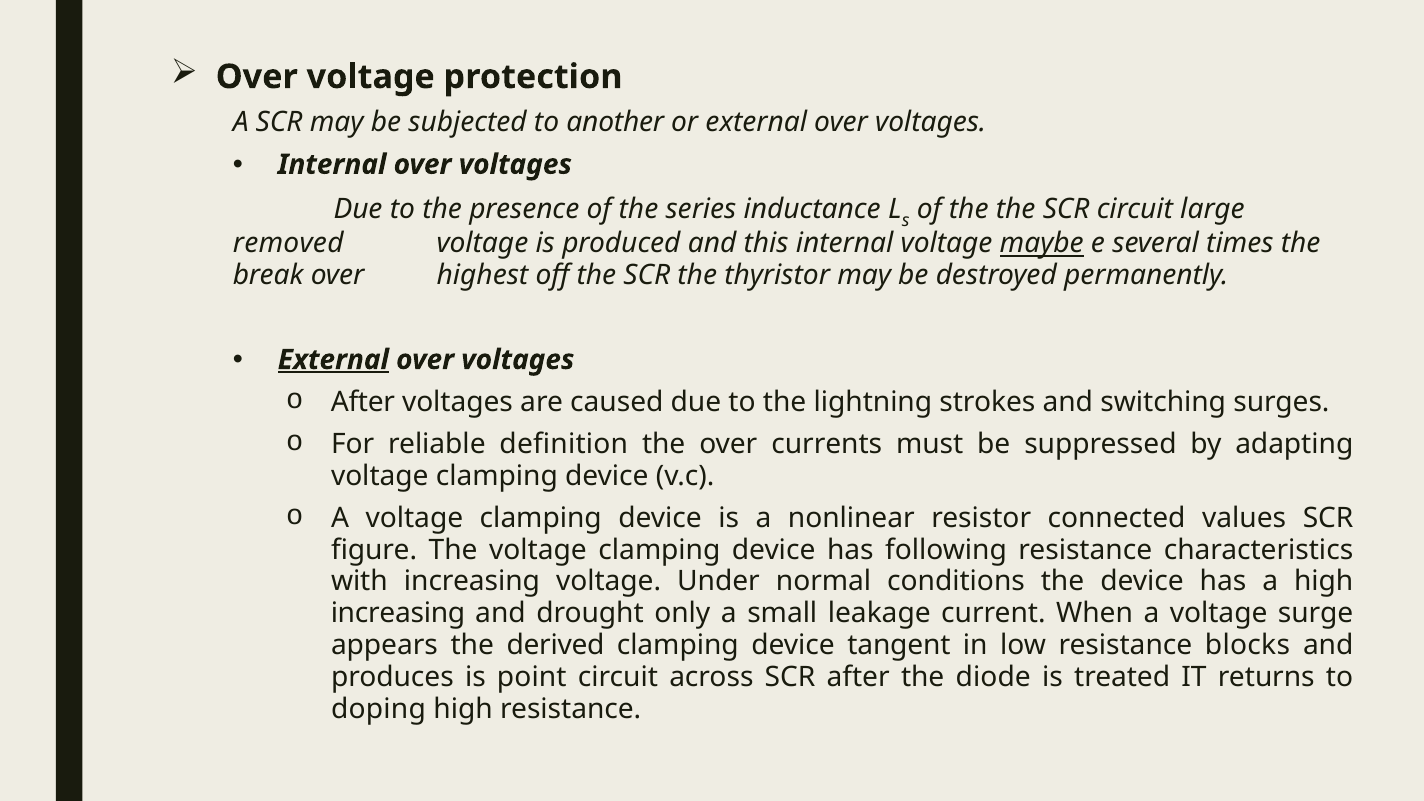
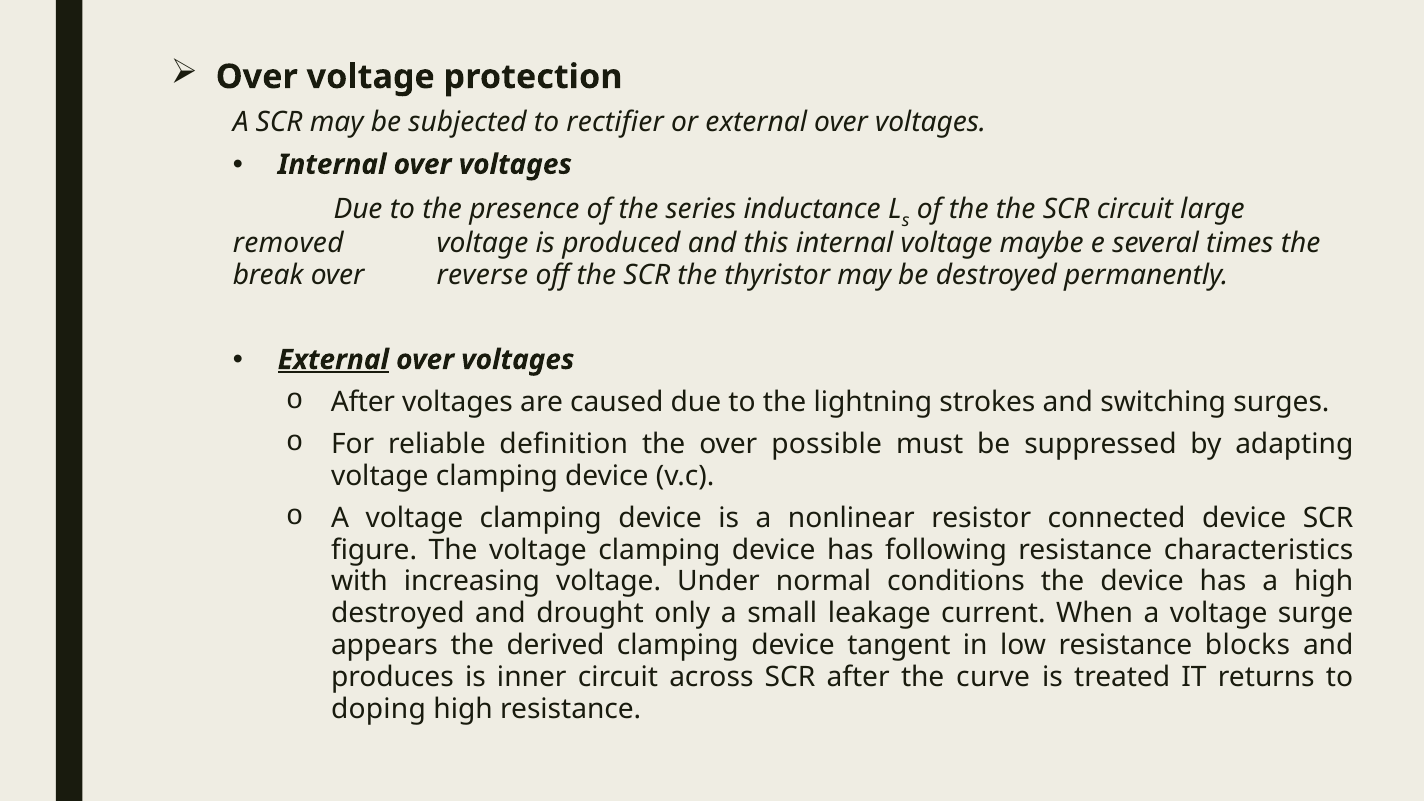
another: another -> rectifier (615, 122)
maybe underline: present -> none (1042, 244)
highest: highest -> reverse (482, 275)
currents: currents -> possible (827, 444)
connected values: values -> device (1244, 518)
increasing: increasing -> destroyed (398, 613)
point: point -> inner (532, 677)
diode: diode -> curve (993, 677)
